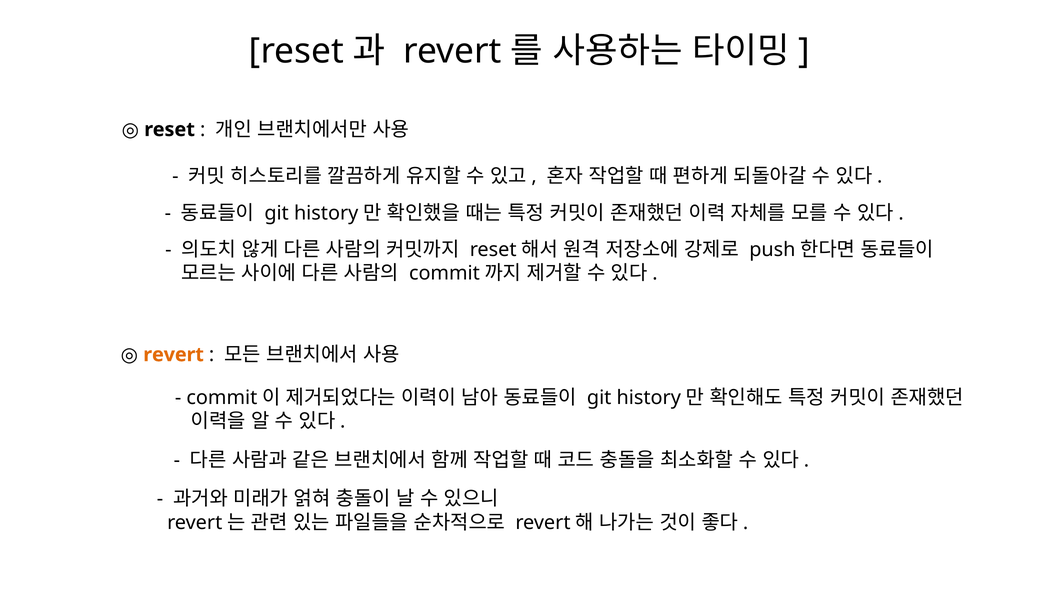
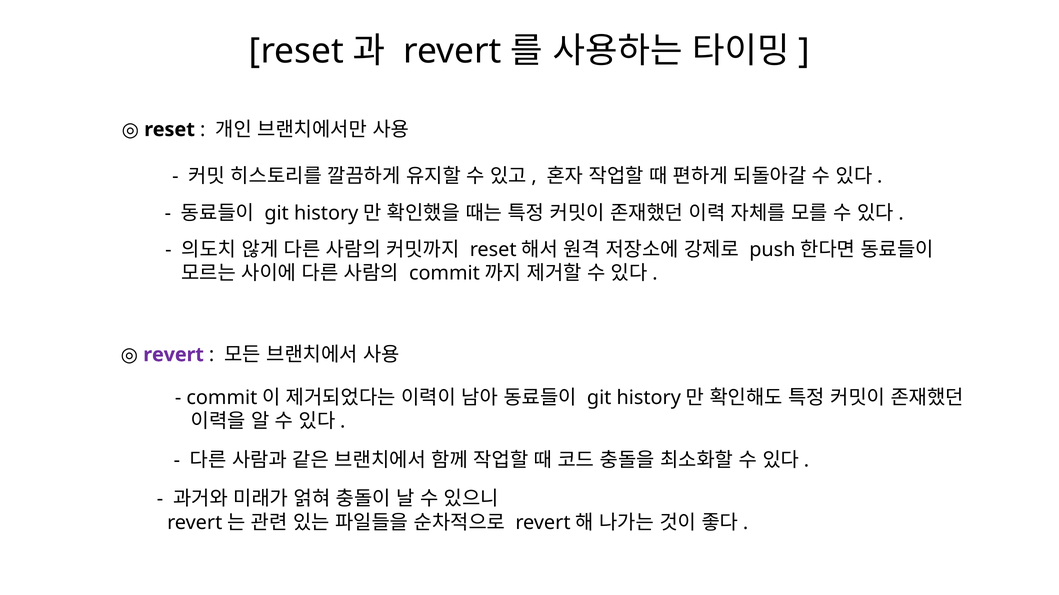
revert colour: orange -> purple (174, 355)
